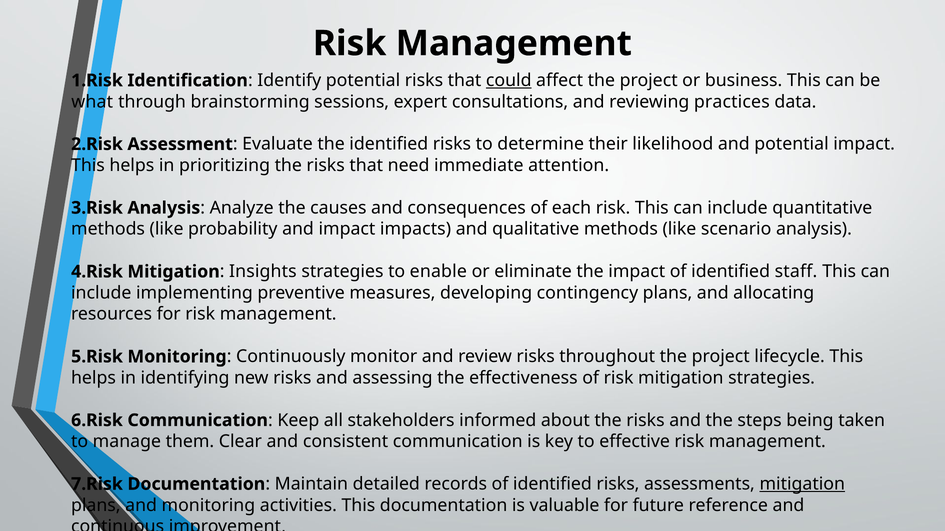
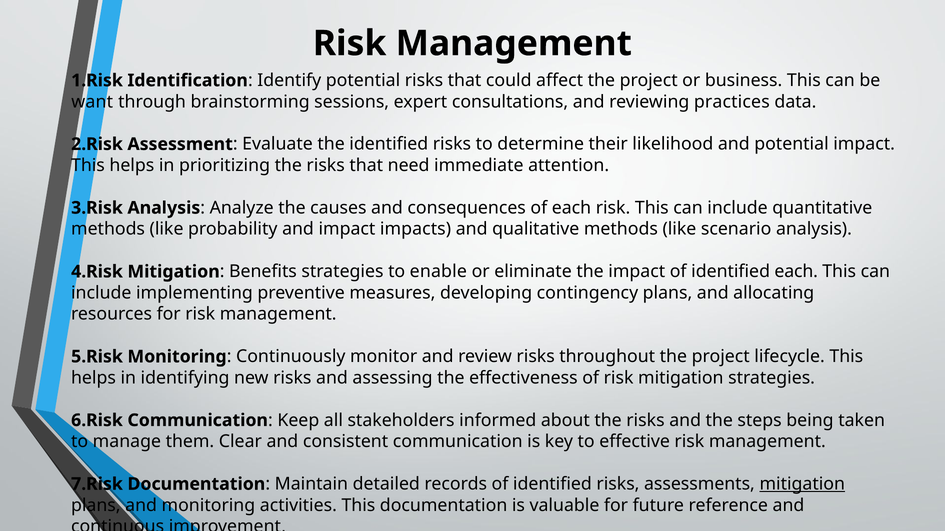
could underline: present -> none (509, 81)
what: what -> want (92, 102)
Insights: Insights -> Benefits (263, 272)
identified staff: staff -> each (796, 272)
